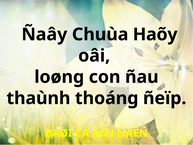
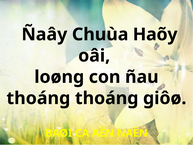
thaùnh: thaùnh -> thoáng (38, 98)
ñeïp: ñeïp -> giôø (165, 98)
